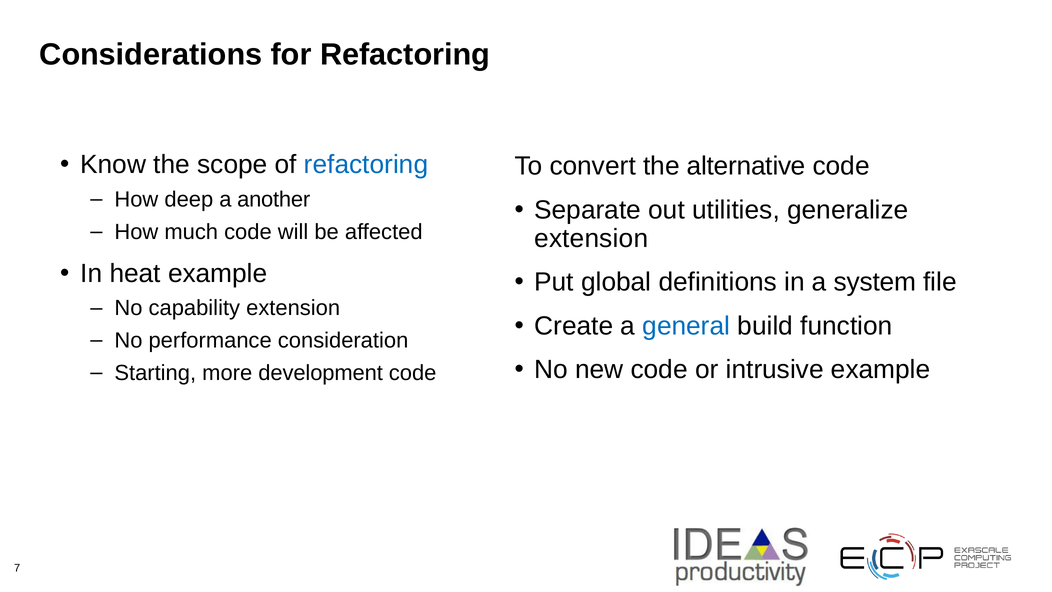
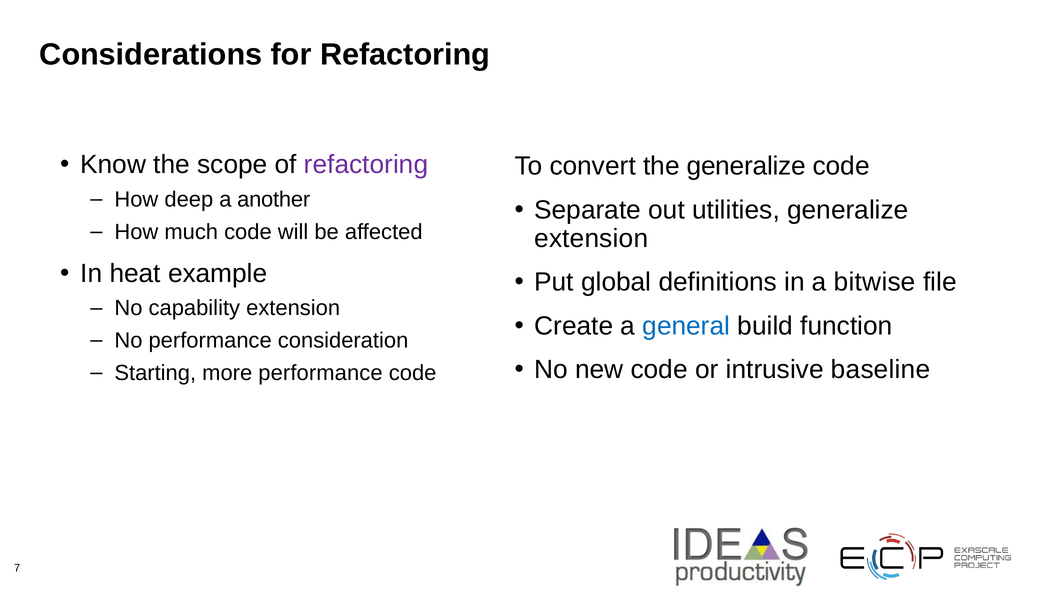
refactoring colour: blue -> purple (366, 165)
the alternative: alternative -> generalize (746, 166)
system: system -> bitwise (875, 282)
intrusive example: example -> baseline (881, 370)
more development: development -> performance (321, 373)
